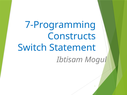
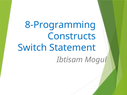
7-Programming: 7-Programming -> 8-Programming (60, 25)
